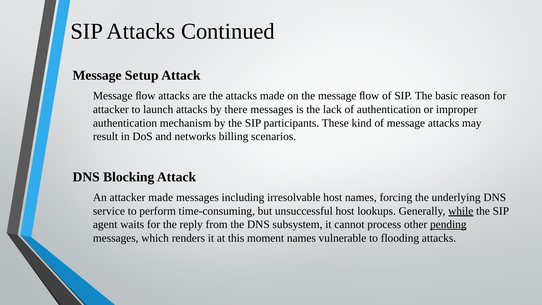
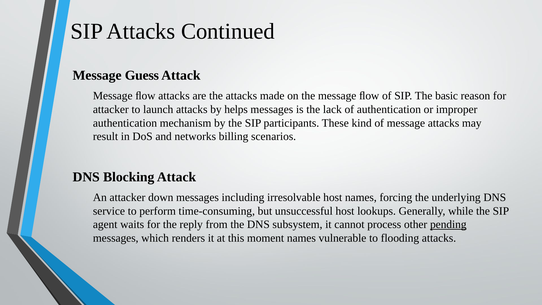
Setup: Setup -> Guess (142, 75)
there: there -> helps (236, 109)
attacker made: made -> down (161, 197)
while underline: present -> none (461, 211)
